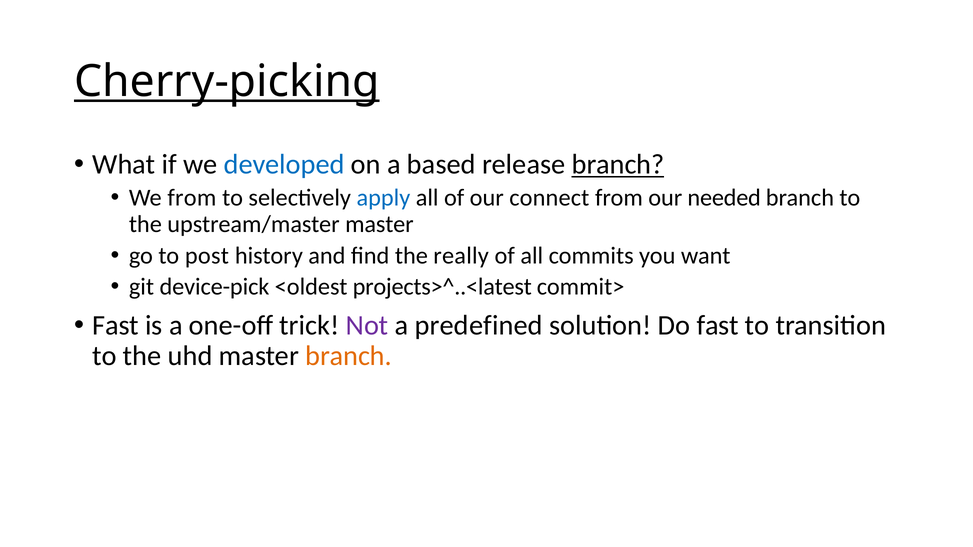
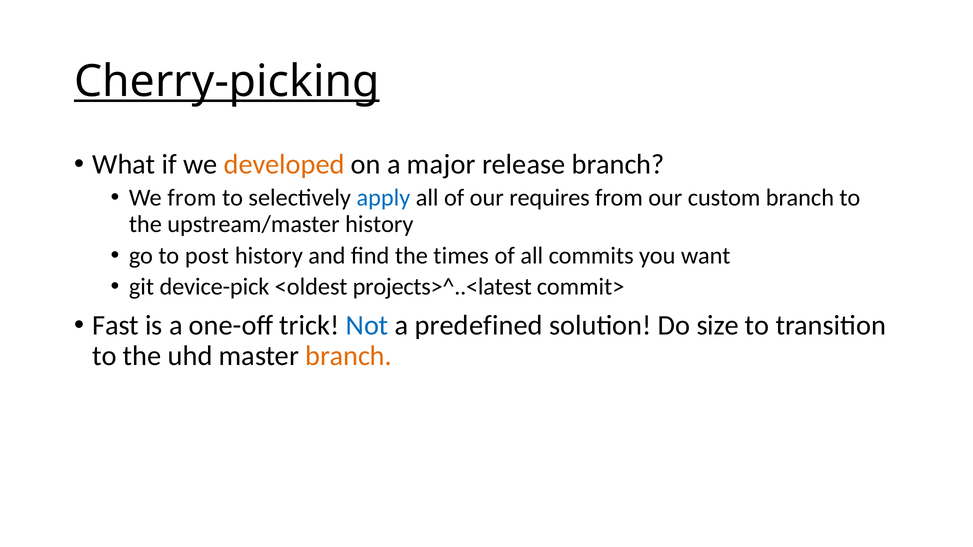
developed colour: blue -> orange (284, 165)
based: based -> major (441, 165)
branch underline: present -> none (618, 165)
connect: connect -> requires (549, 198)
needed: needed -> custom (724, 198)
upstream/master master: master -> history (379, 224)
really: really -> times (461, 256)
Not colour: purple -> blue (367, 326)
Do fast: fast -> size (718, 326)
